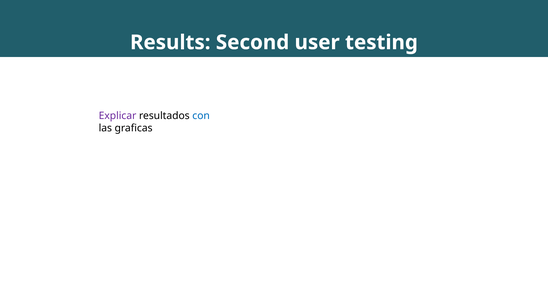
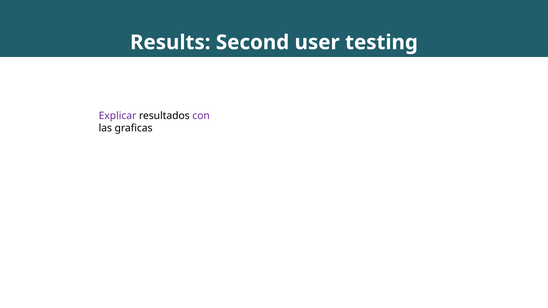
con colour: blue -> purple (201, 116)
